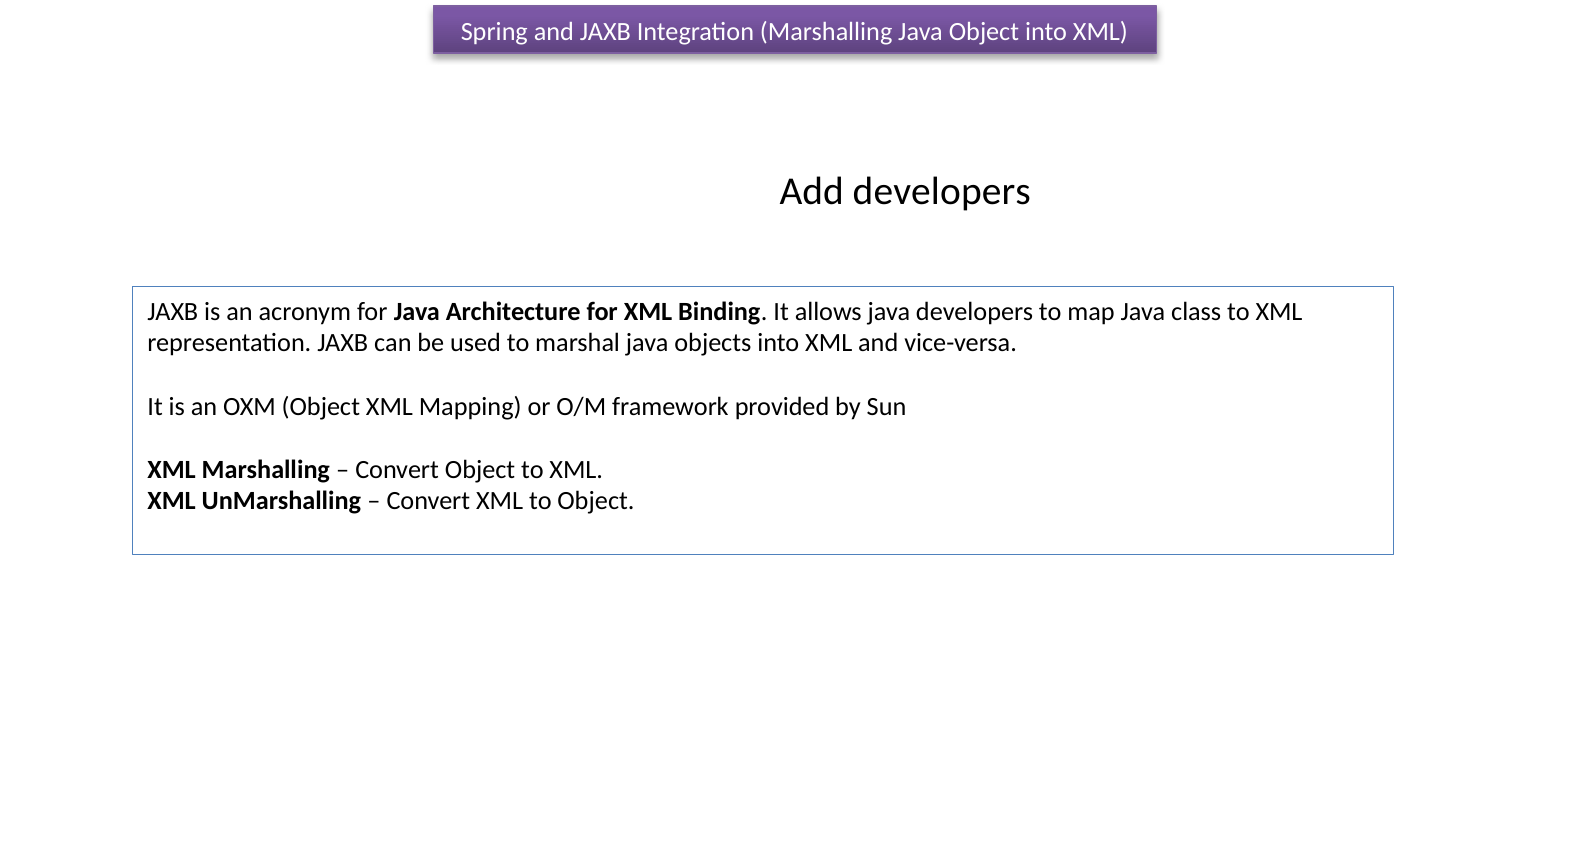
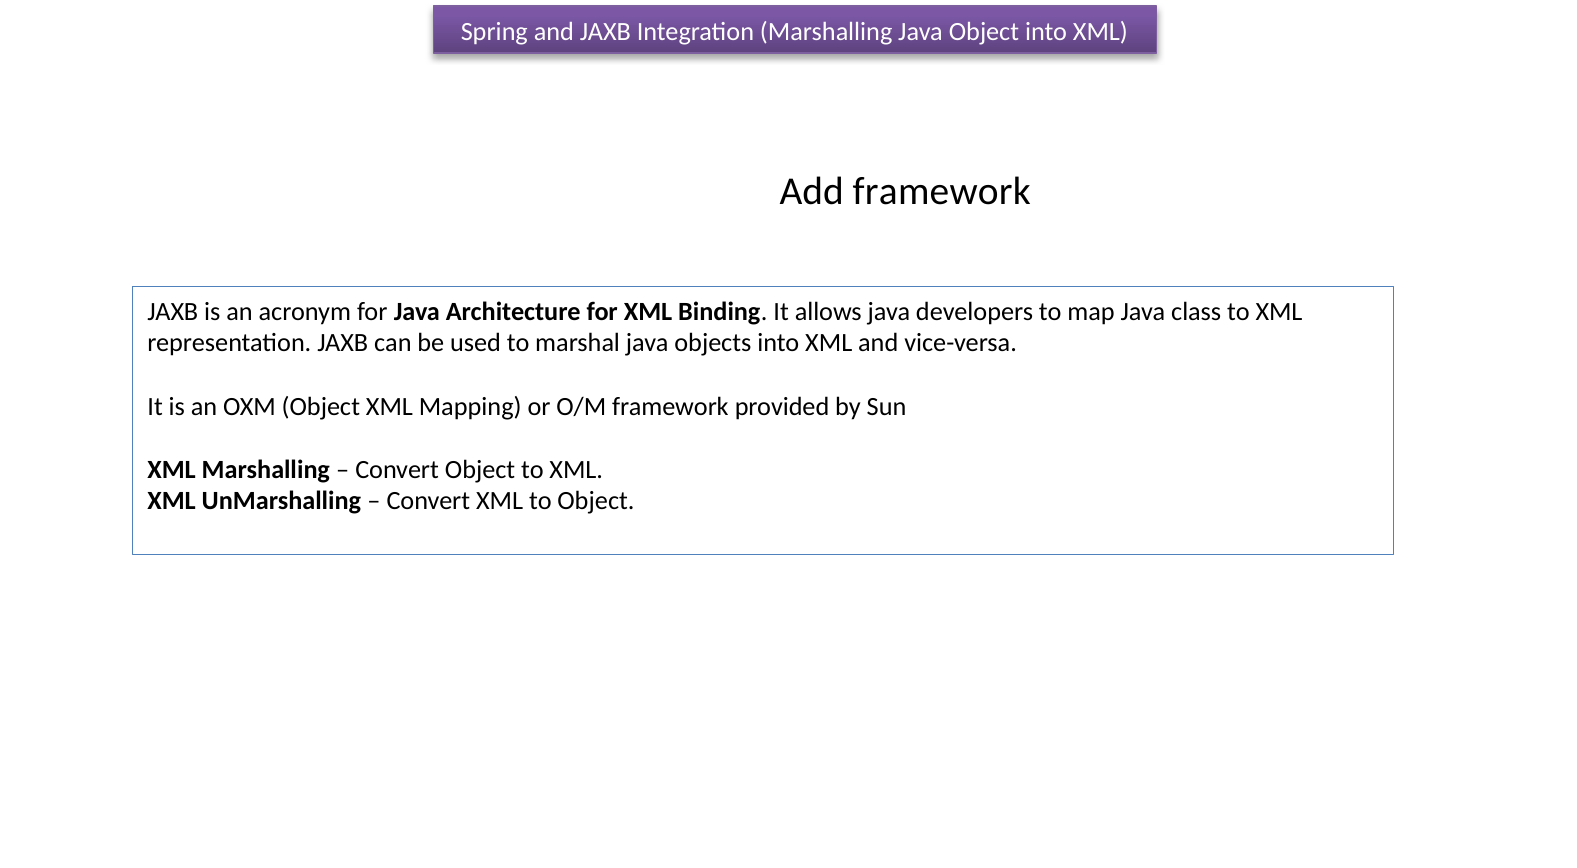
Add developers: developers -> framework (942, 192)
